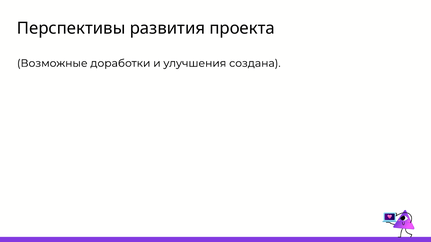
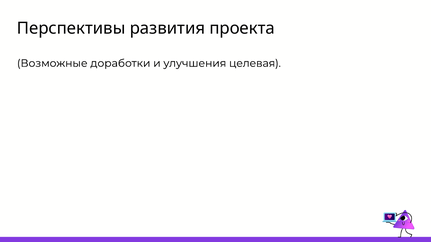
создана: создана -> целевая (255, 63)
